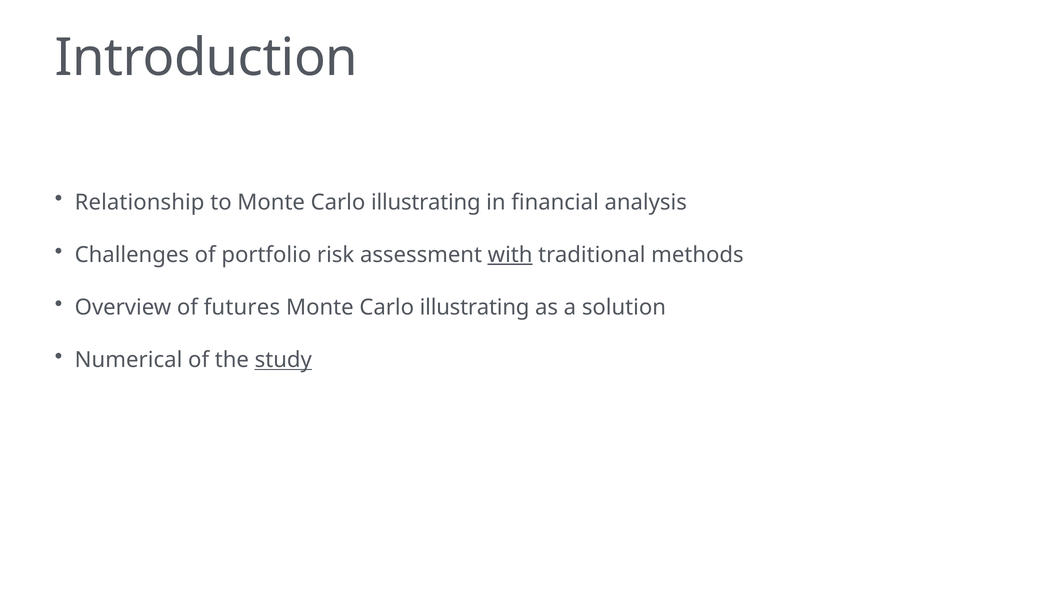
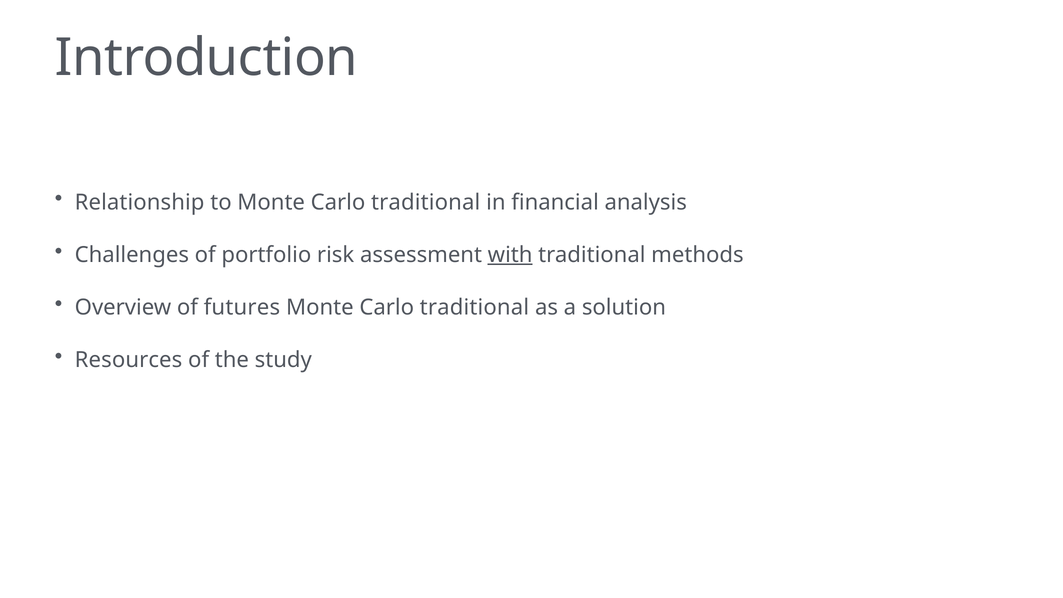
to Monte Carlo illustrating: illustrating -> traditional (426, 202)
illustrating: illustrating -> traditional (474, 307)
Numerical: Numerical -> Resources (129, 360)
study underline: present -> none (283, 360)
